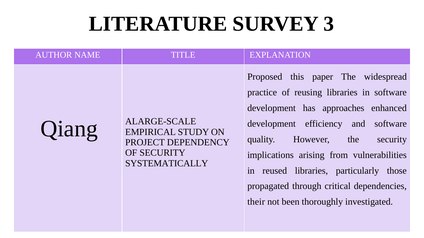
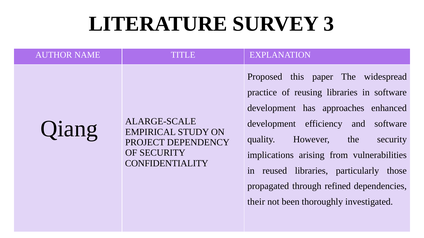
SYSTEMATICALLY: SYSTEMATICALLY -> CONFIDENTIALITY (167, 164)
critical: critical -> refined (338, 187)
